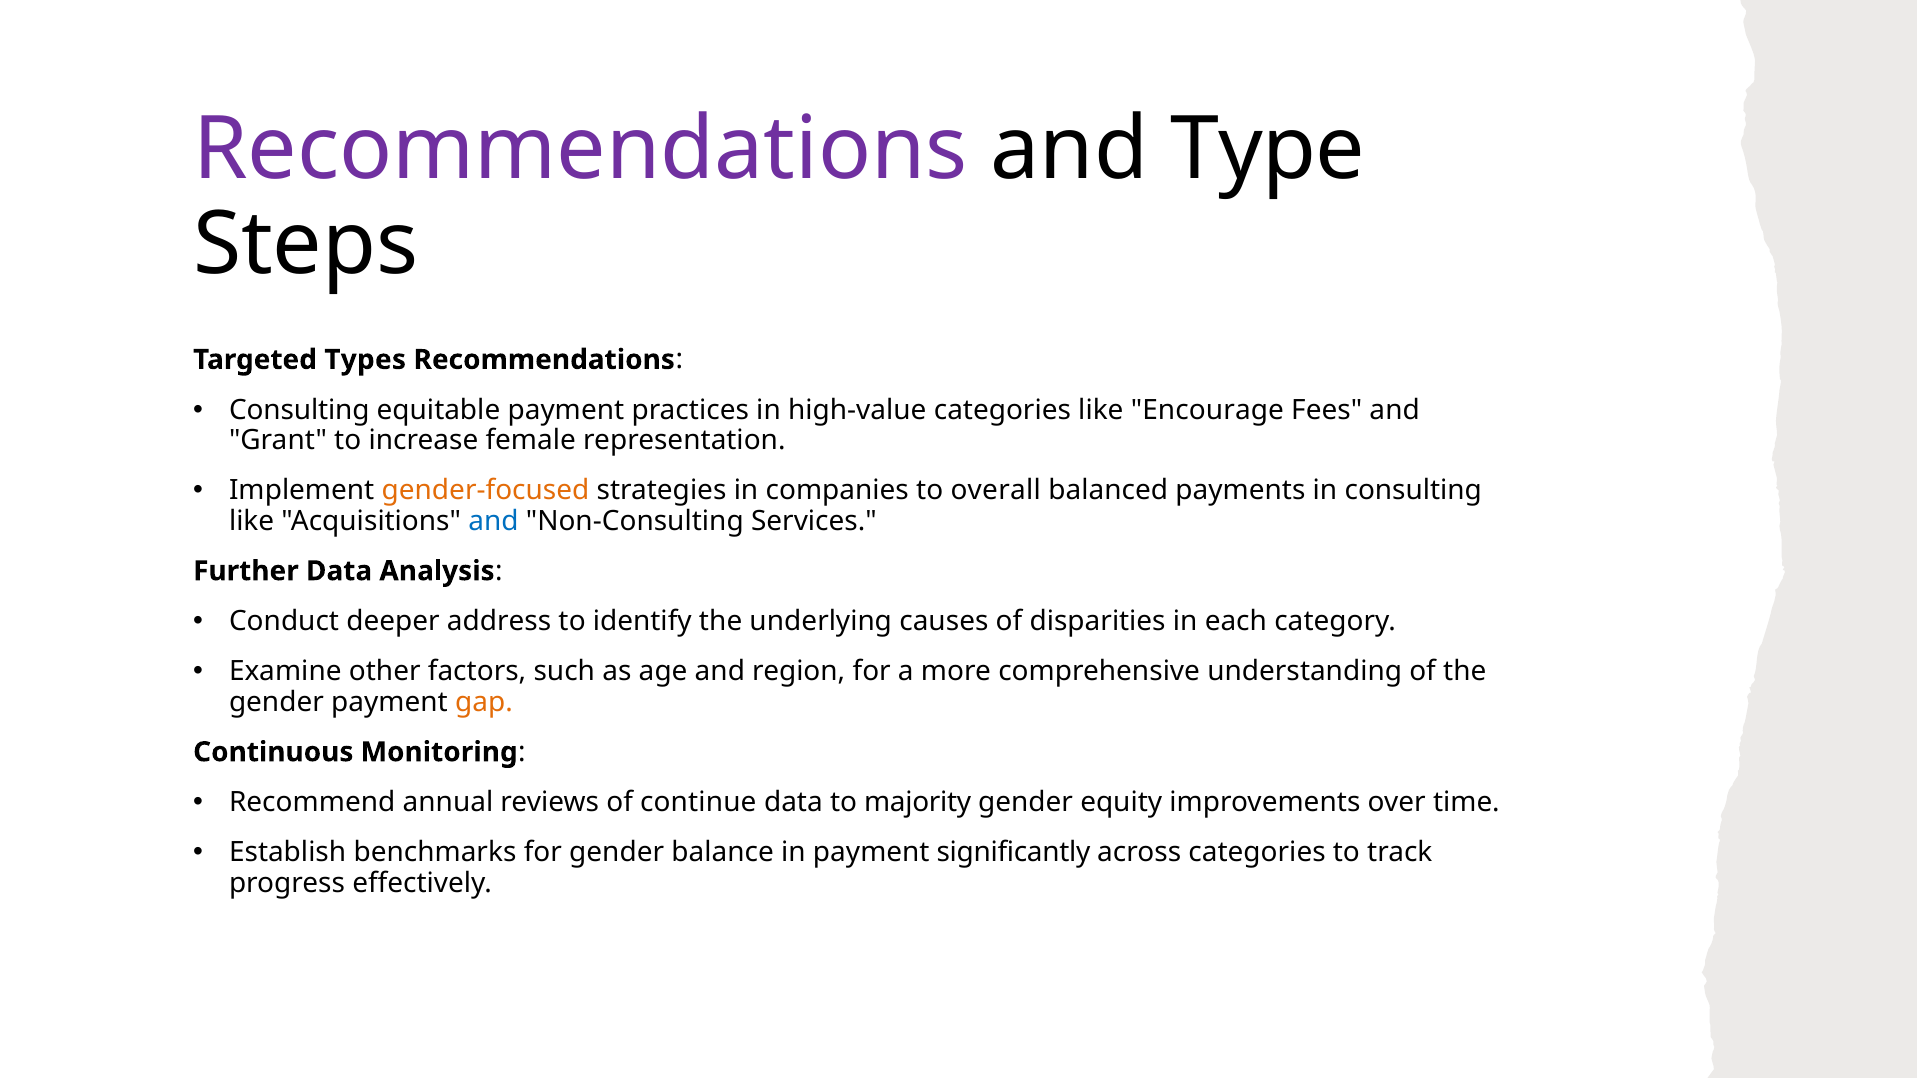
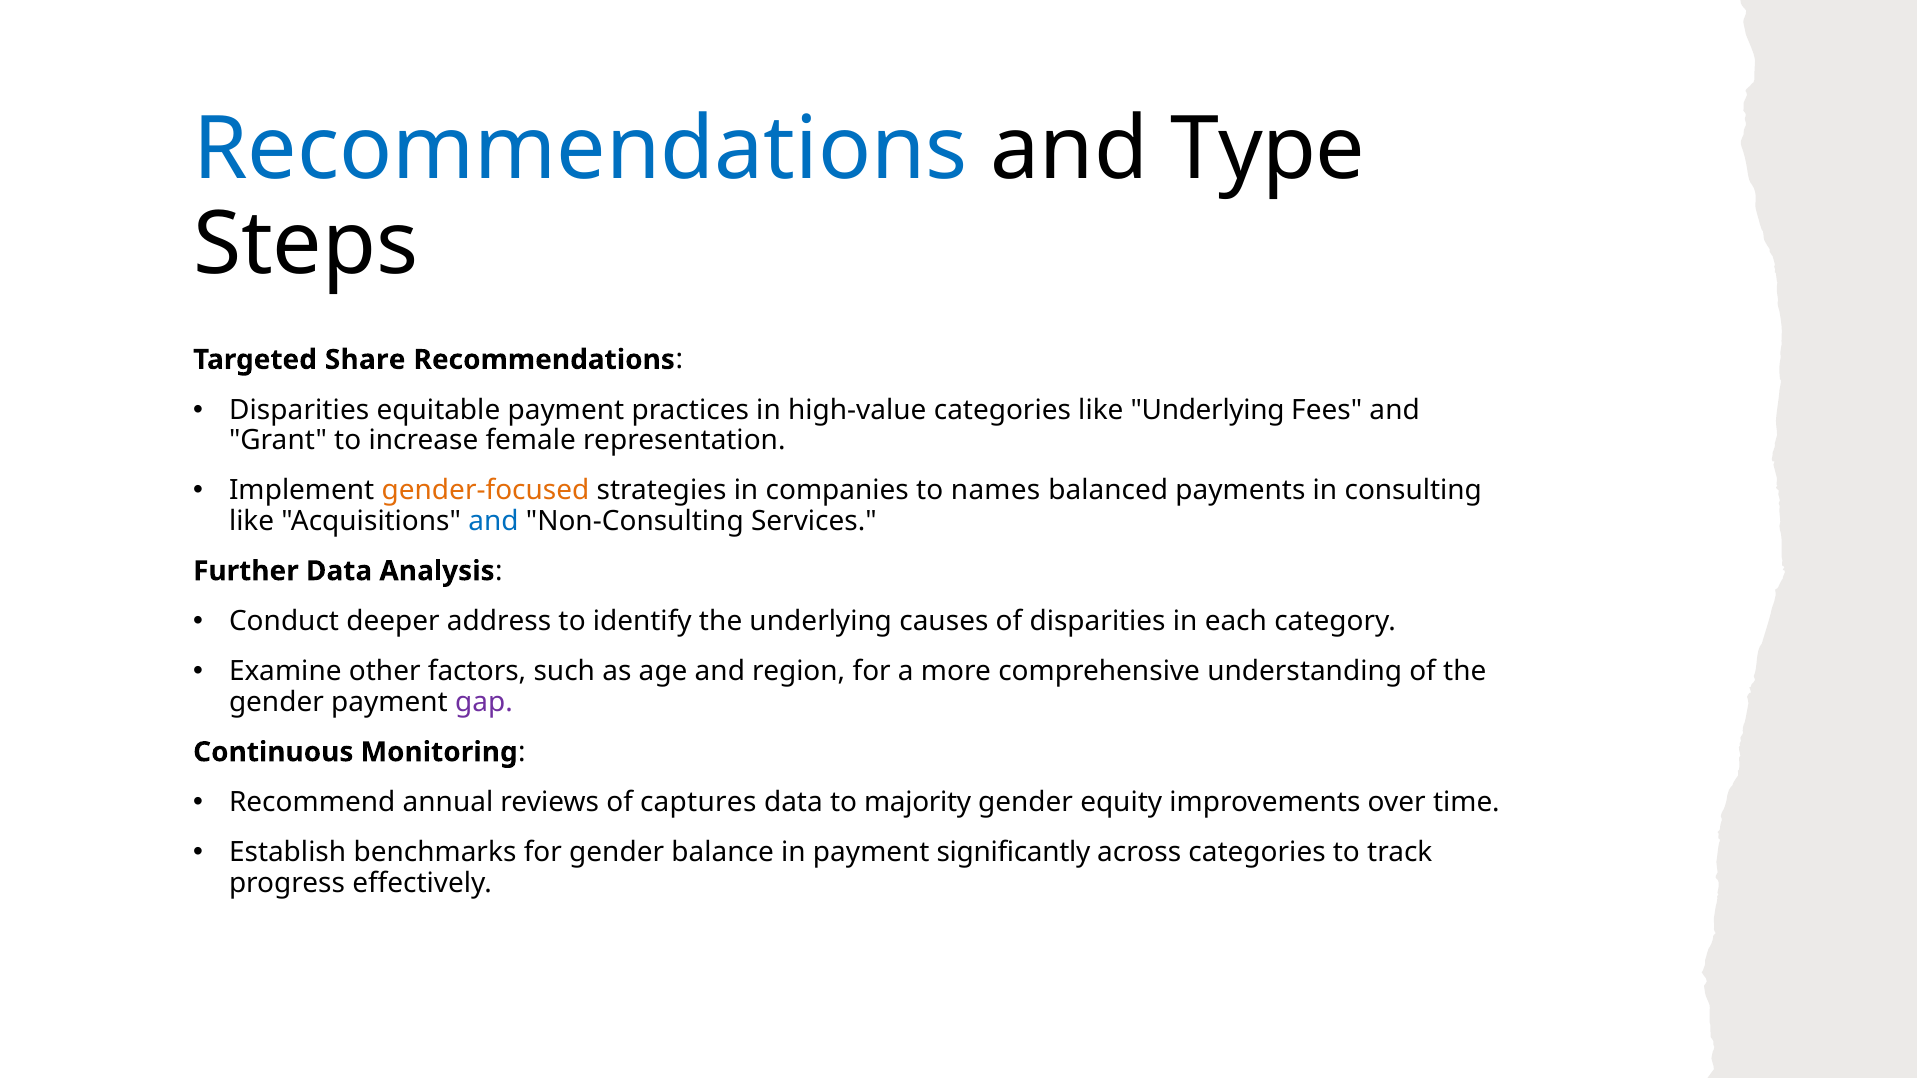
Recommendations colour: purple -> blue (580, 150)
Types: Types -> Share (365, 360)
Consulting: Consulting -> Disparities (299, 410)
like Encourage: Encourage -> Underlying (1208, 410)
overall: overall -> names (996, 491)
gap colour: orange -> purple (484, 702)
continue: continue -> captures (698, 803)
